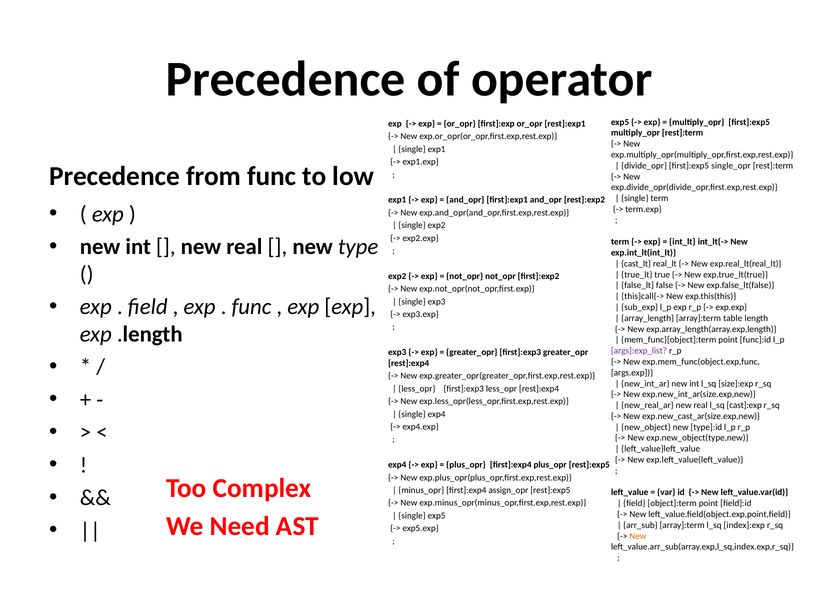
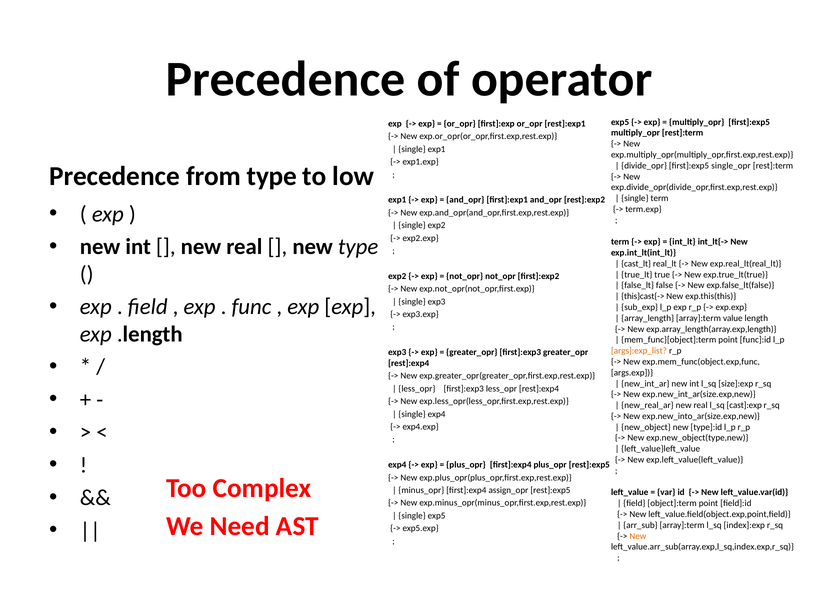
from func: func -> type (272, 176)
this}call{->: this}call{-> -> this}cast{-> (643, 296)
table: table -> value (733, 318)
args]:exp_list colour: purple -> orange (639, 351)
exp.new_cast_ar(size.exp,new: exp.new_cast_ar(size.exp,new -> exp.new_into_ar(size.exp,new (701, 416)
